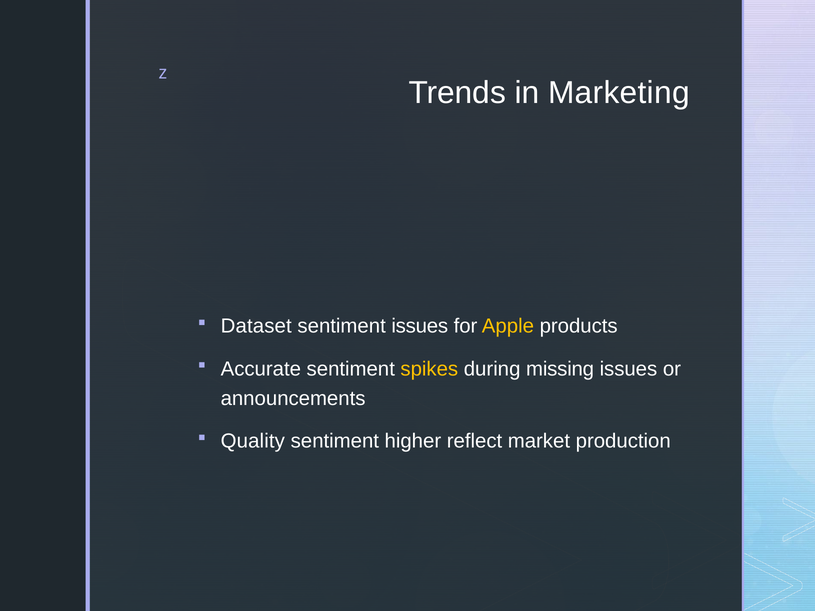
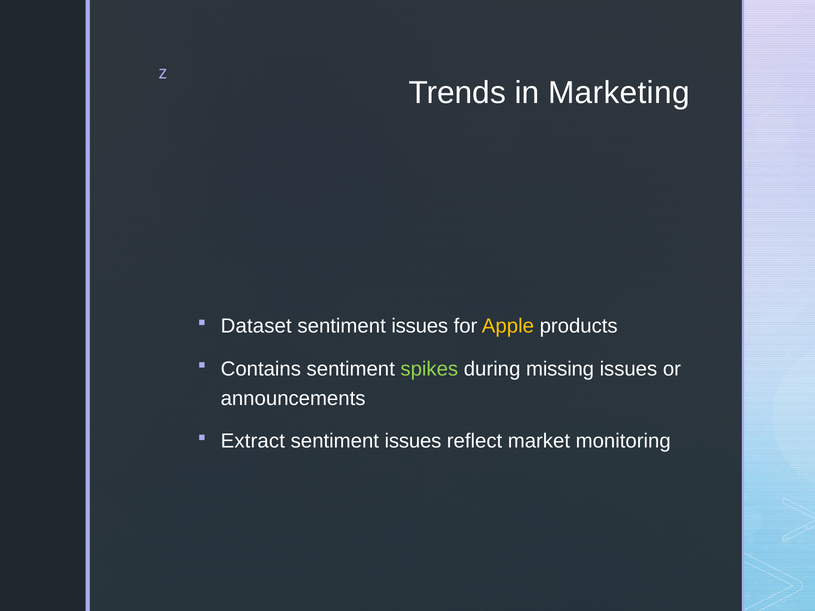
Accurate: Accurate -> Contains (261, 369)
spikes colour: yellow -> light green (429, 369)
Quality: Quality -> Extract (253, 441)
higher: higher -> issues (413, 441)
production: production -> monitoring (623, 441)
